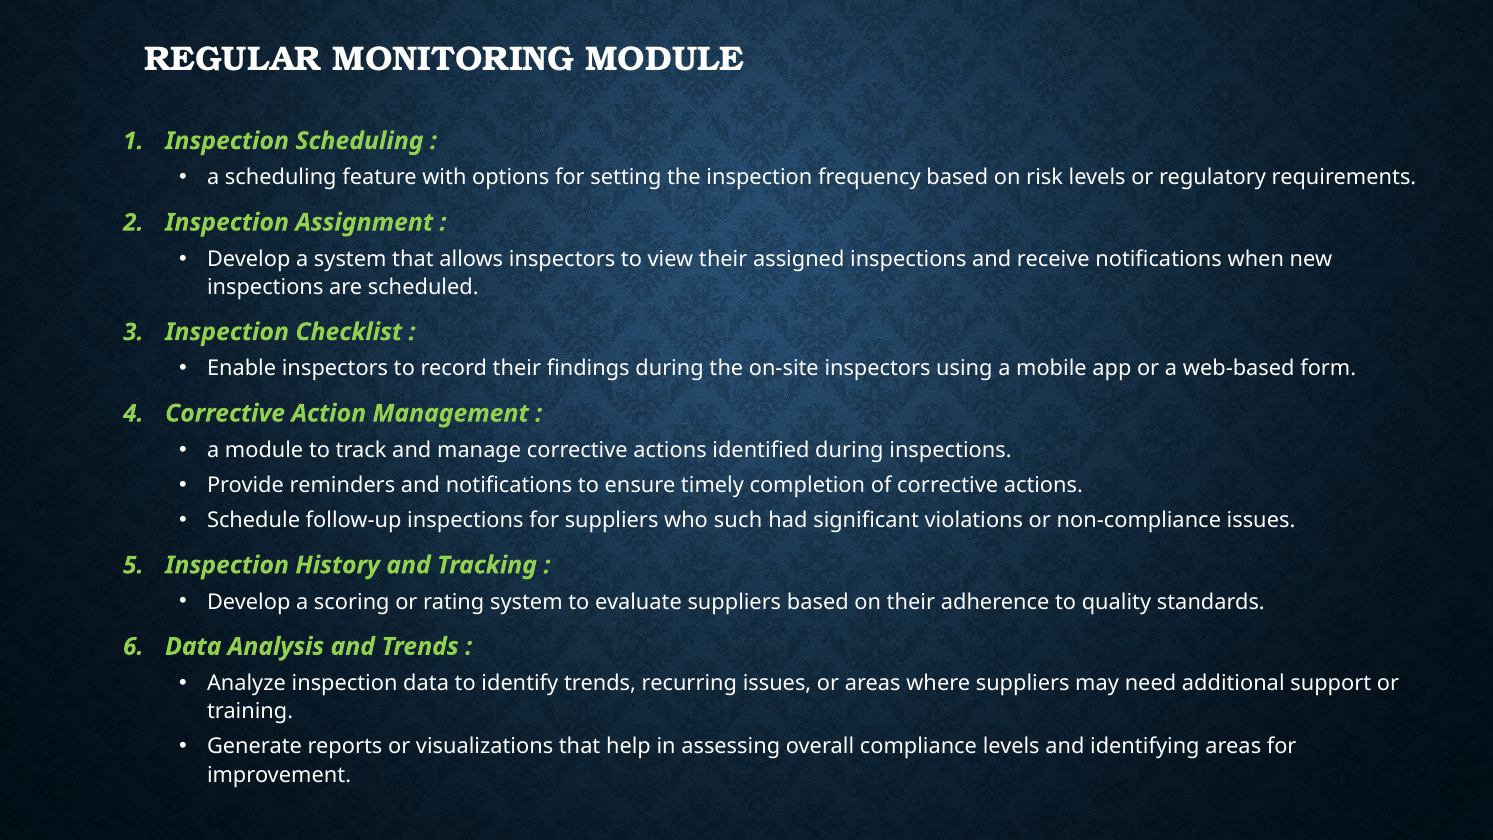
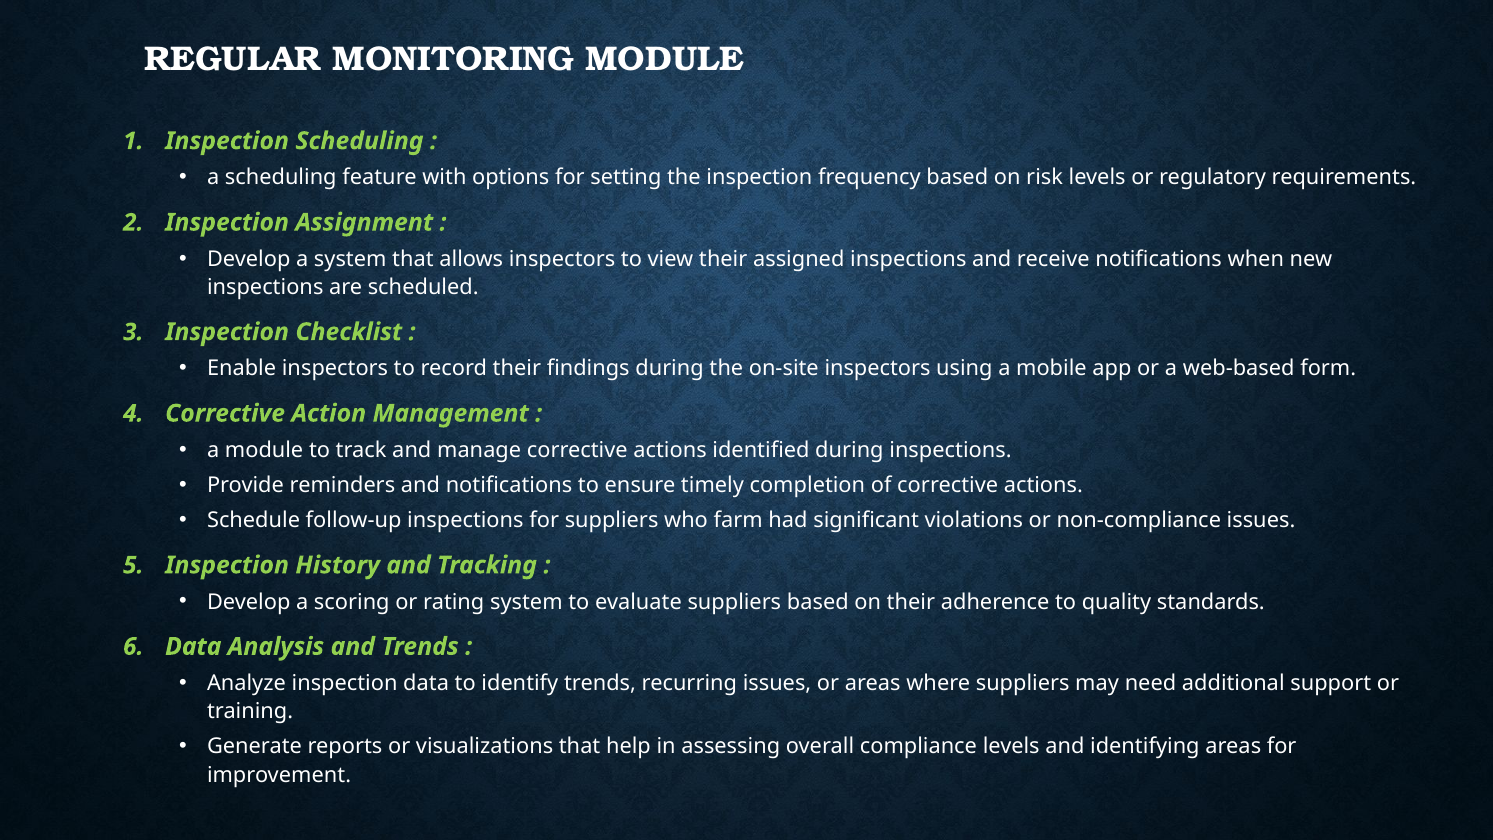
such: such -> farm (738, 520)
